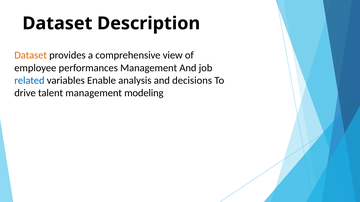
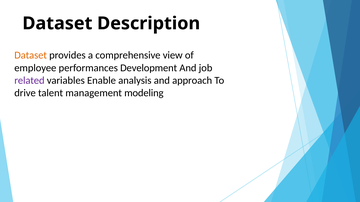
performances Management: Management -> Development (149, 68)
related colour: blue -> purple (29, 81)
decisions: decisions -> approach (192, 81)
